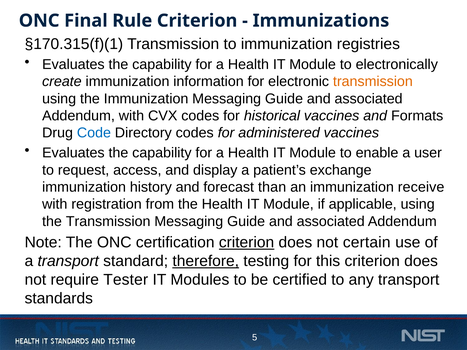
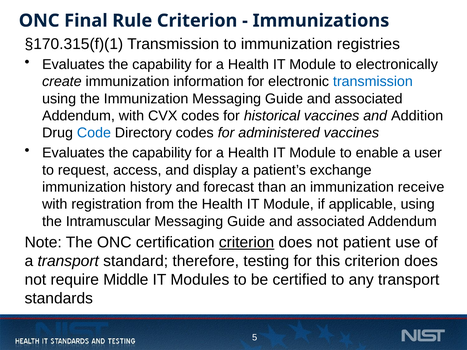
transmission colour: orange -> blue (373, 82)
Formats: Formats -> Addition (417, 116)
the Transmission: Transmission -> Intramuscular (108, 221)
certain: certain -> patient (367, 243)
therefore underline: present -> none (206, 261)
Tester: Tester -> Middle (126, 280)
